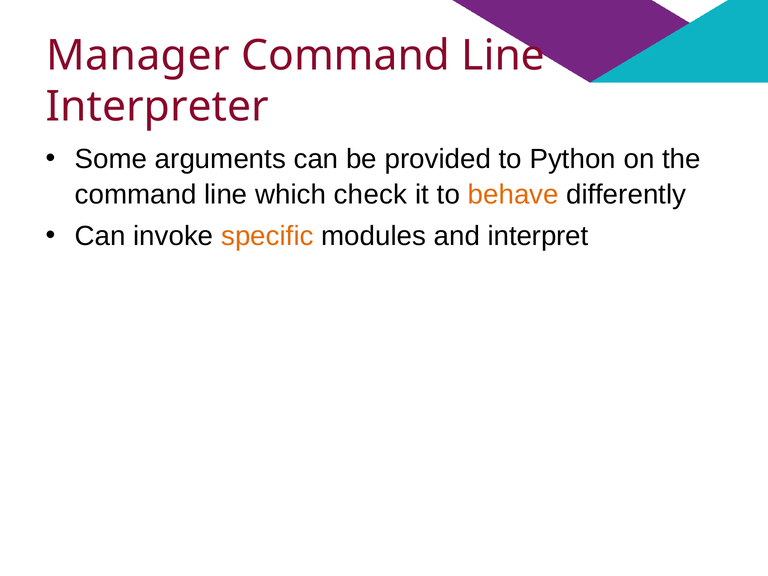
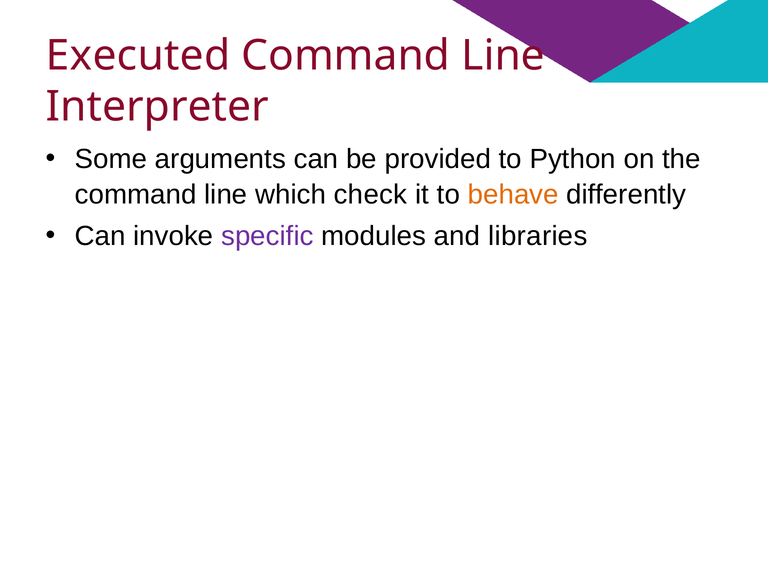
Manager: Manager -> Executed (138, 55)
specific colour: orange -> purple (267, 236)
interpret: interpret -> libraries (538, 236)
